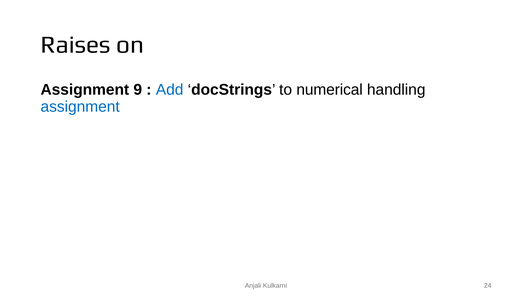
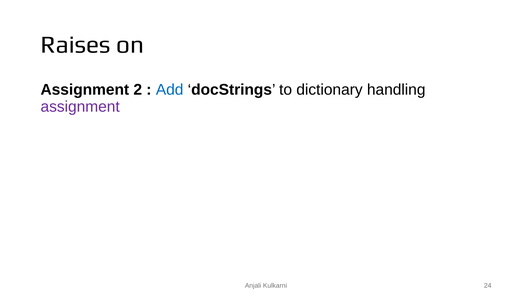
9: 9 -> 2 (138, 90)
numerical: numerical -> dictionary (329, 90)
assignment colour: blue -> purple (80, 107)
